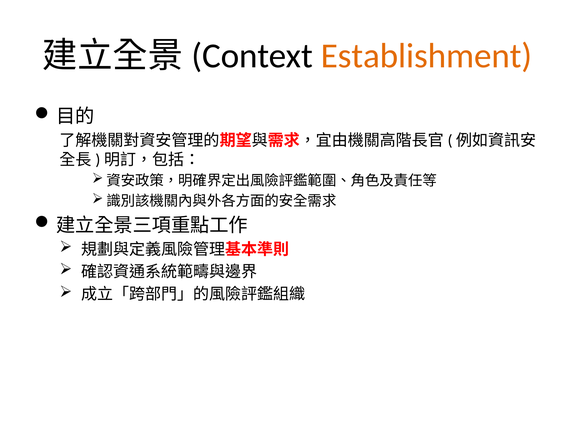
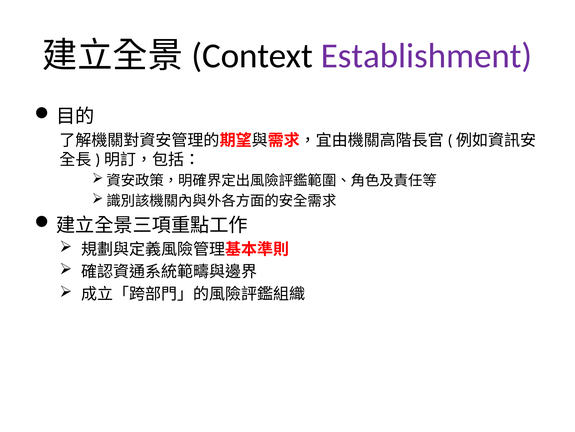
Establishment colour: orange -> purple (427, 56)
